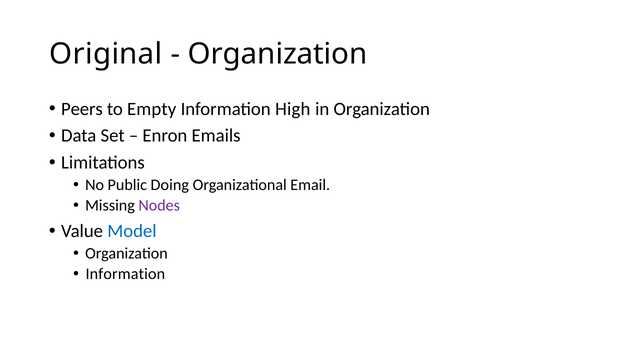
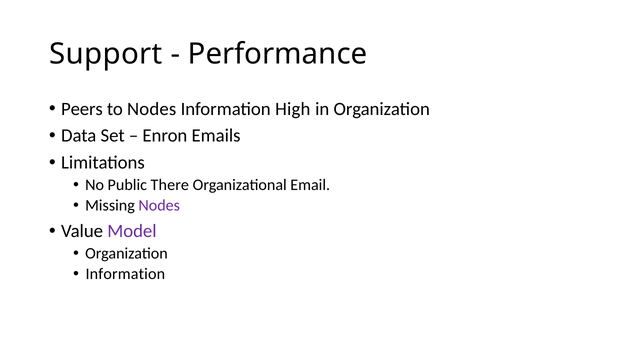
Original: Original -> Support (106, 54)
Organization: Organization -> Performance (278, 54)
to Empty: Empty -> Nodes (152, 109)
Doing: Doing -> There (170, 185)
Model colour: blue -> purple (132, 231)
